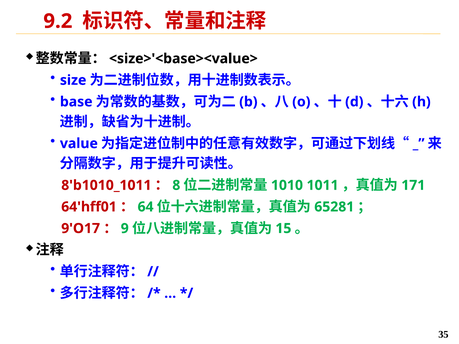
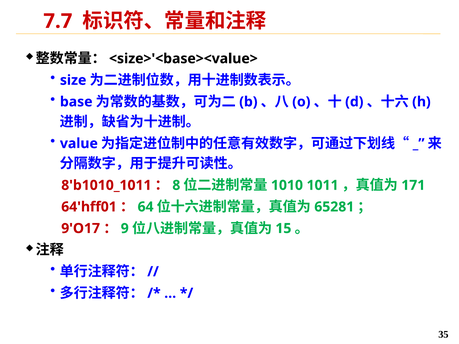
9.2: 9.2 -> 7.7 (58, 21)
